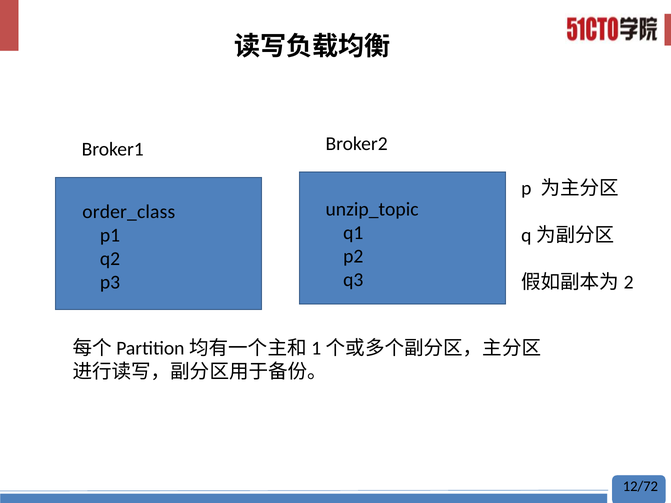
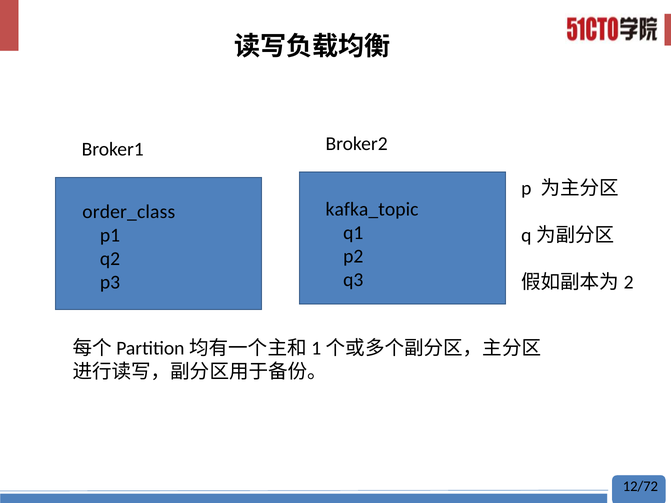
unzip_topic: unzip_topic -> kafka_topic (372, 209)
